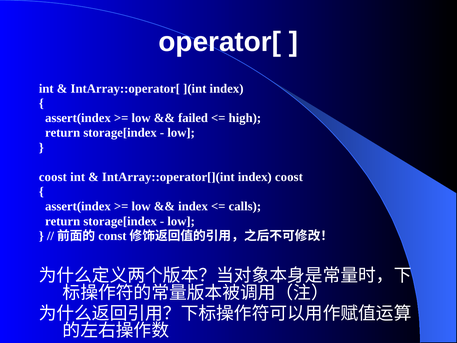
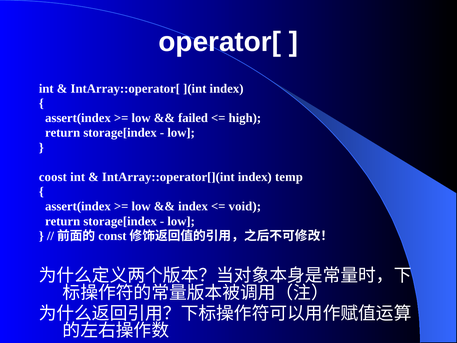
index coost: coost -> temp (289, 177)
calls: calls -> void (245, 206)
